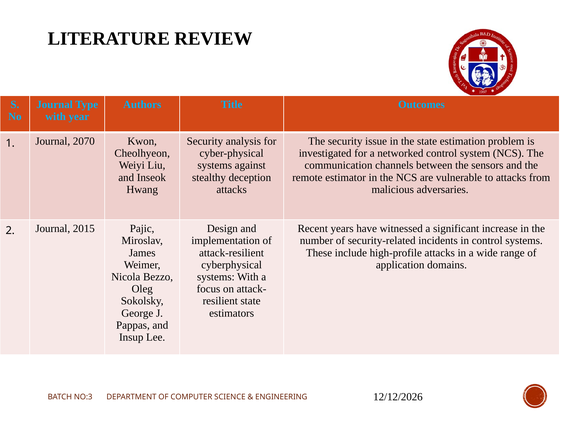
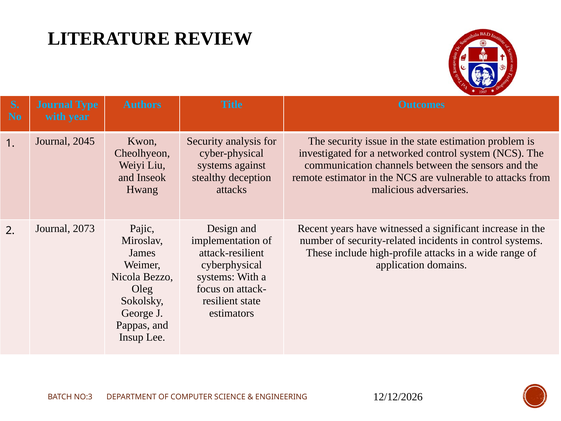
2070: 2070 -> 2045 (84, 141)
2015: 2015 -> 2073 (84, 228)
